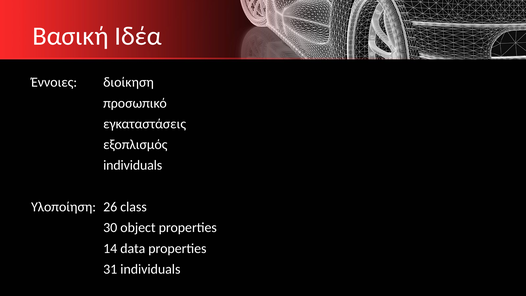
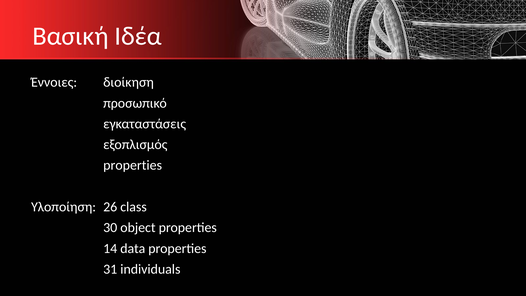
individuals: individuals -> properties (133, 165)
